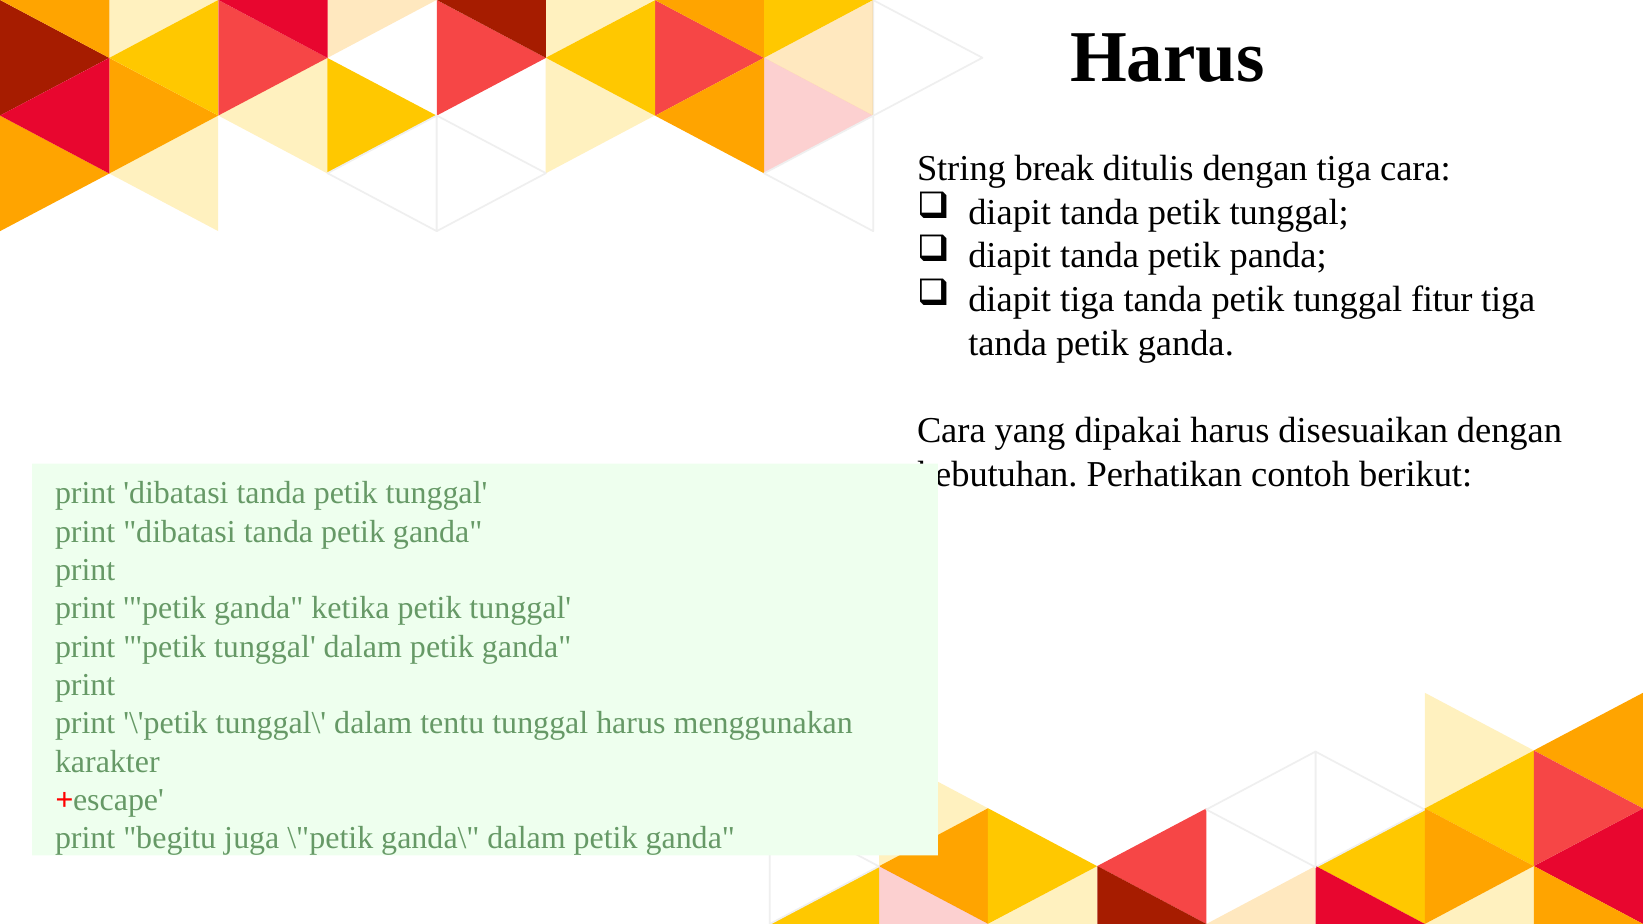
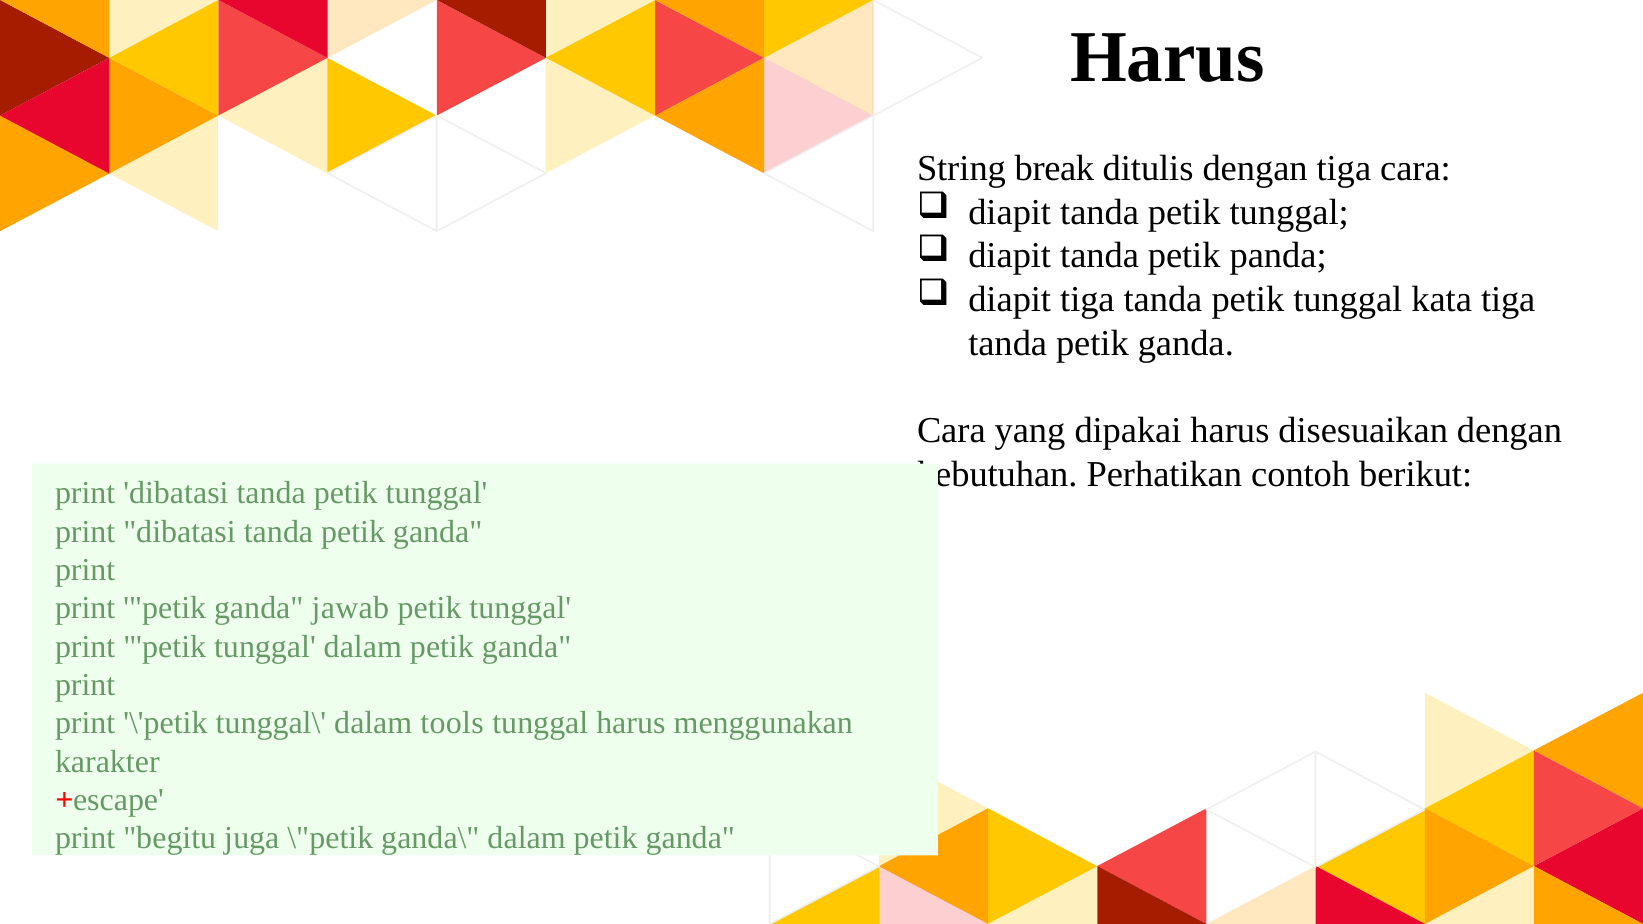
fitur: fitur -> kata (1442, 300)
ketika: ketika -> jawab (350, 608)
tentu: tentu -> tools (452, 724)
